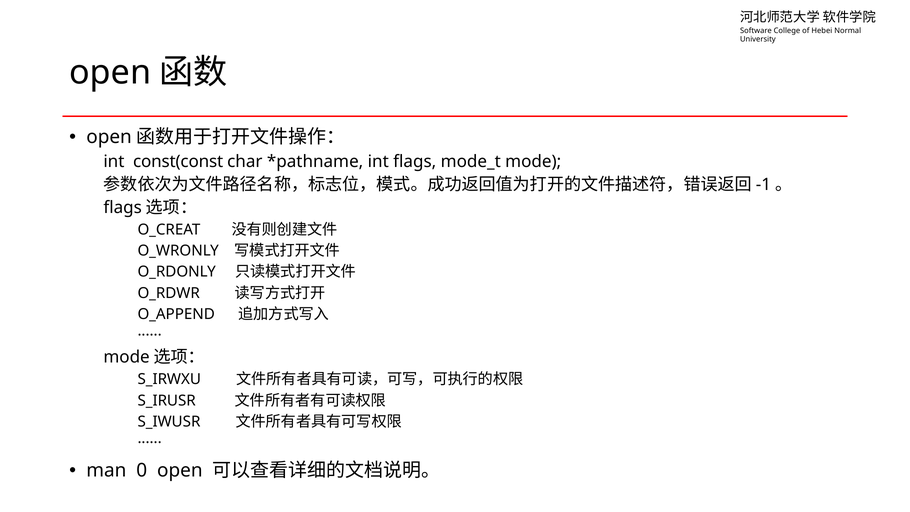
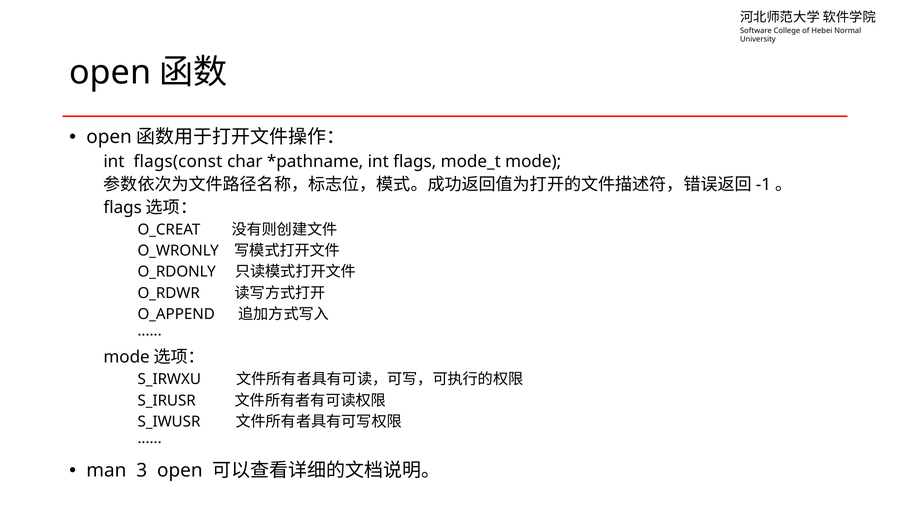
const(const: const(const -> flags(const (178, 161)
0: 0 -> 3 (142, 470)
